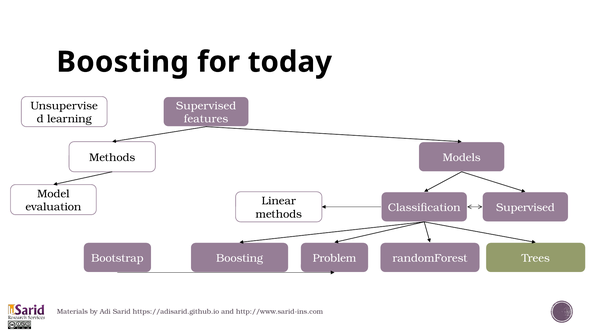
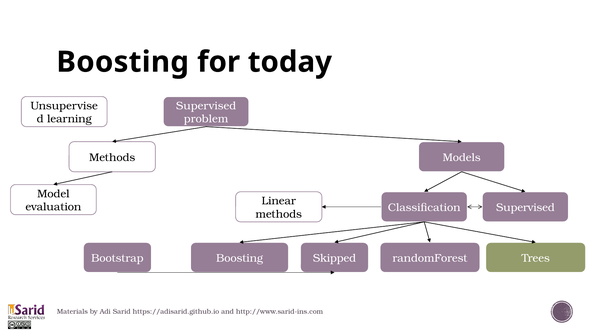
features: features -> problem (206, 119)
Problem: Problem -> Skipped (334, 258)
